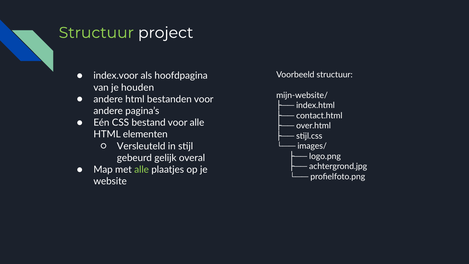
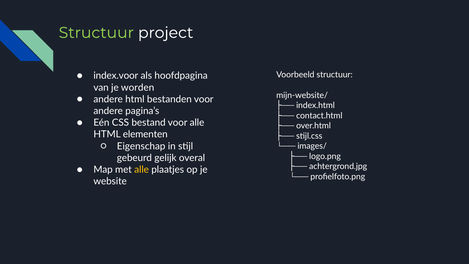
houden: houden -> worden (138, 87)
Versleuteld: Versleuteld -> Eigenschap (141, 146)
alle colour: light green -> yellow (142, 169)
